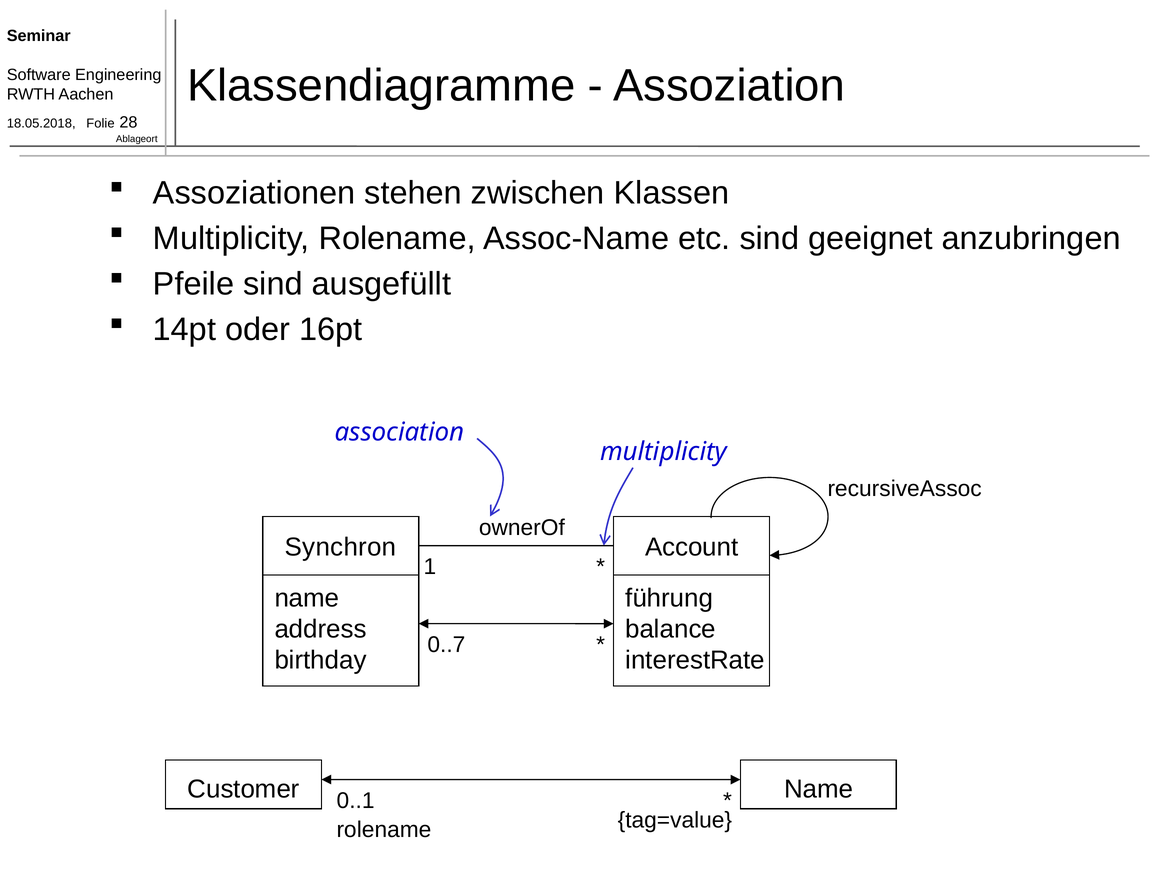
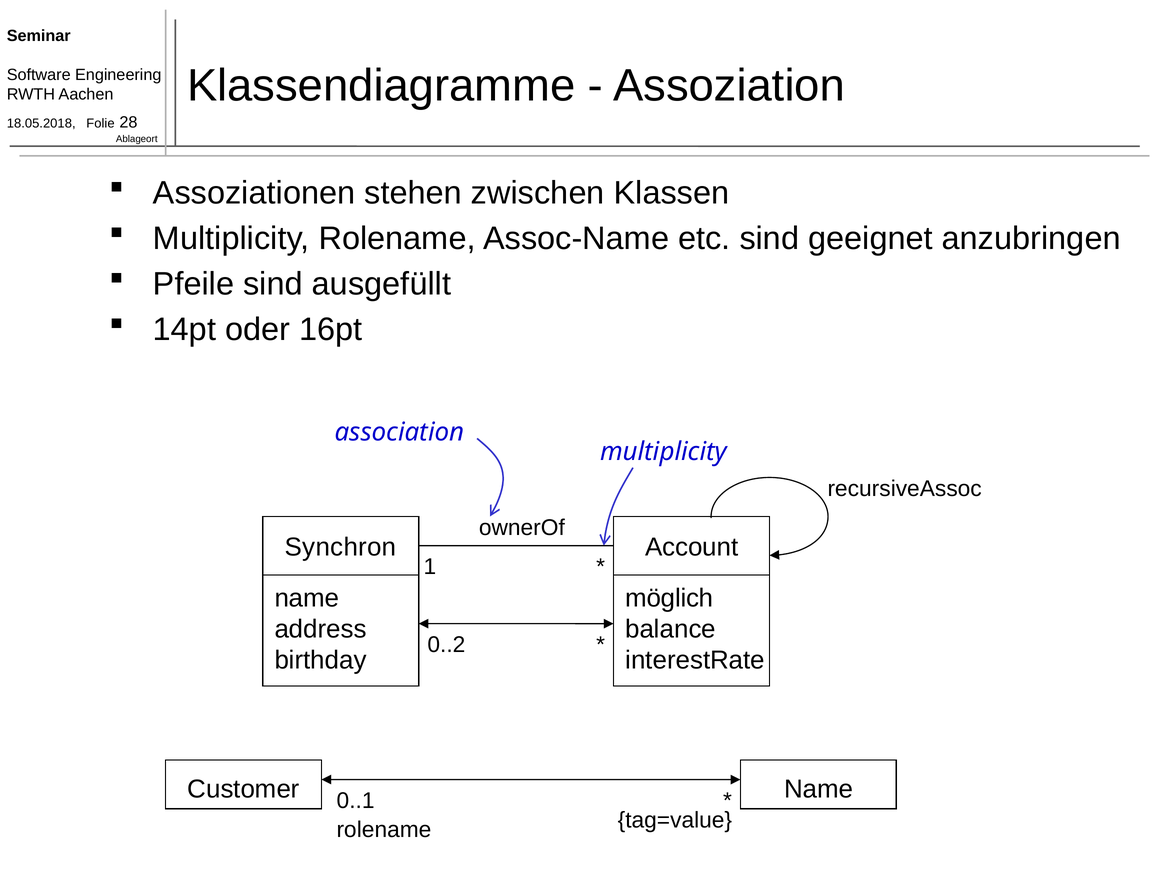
führung: führung -> möglich (669, 598)
0..7: 0..7 -> 0..2 (446, 644)
